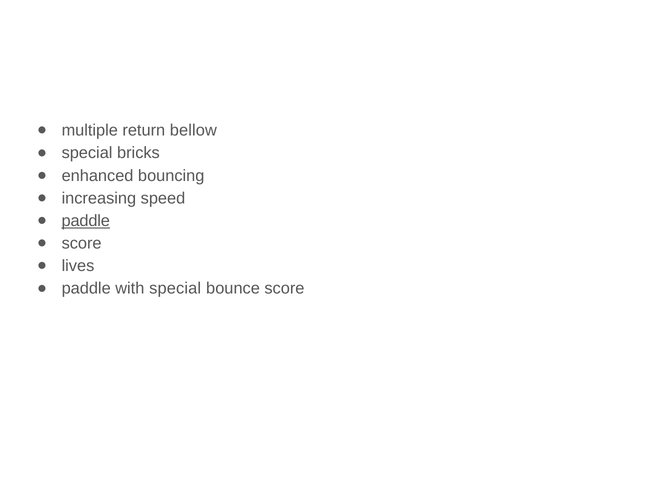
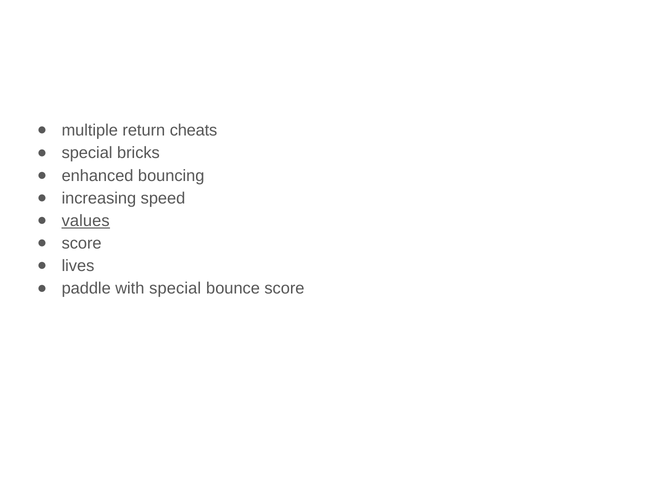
bellow: bellow -> cheats (193, 131)
paddle: paddle -> values (86, 221)
